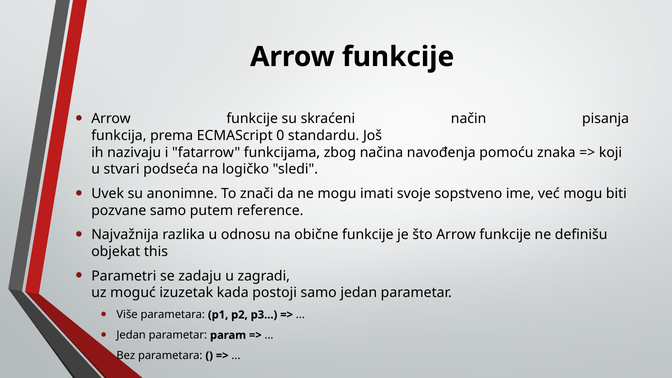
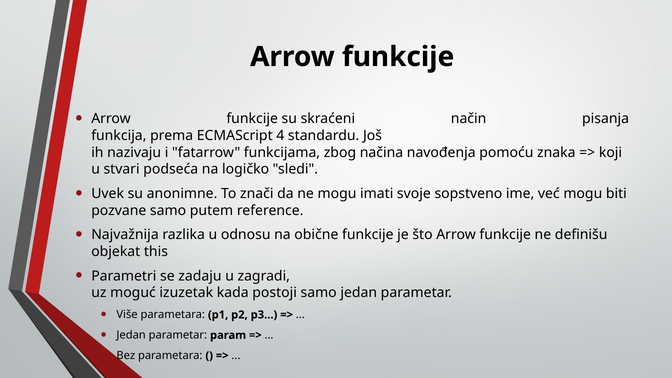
0: 0 -> 4 (280, 136)
